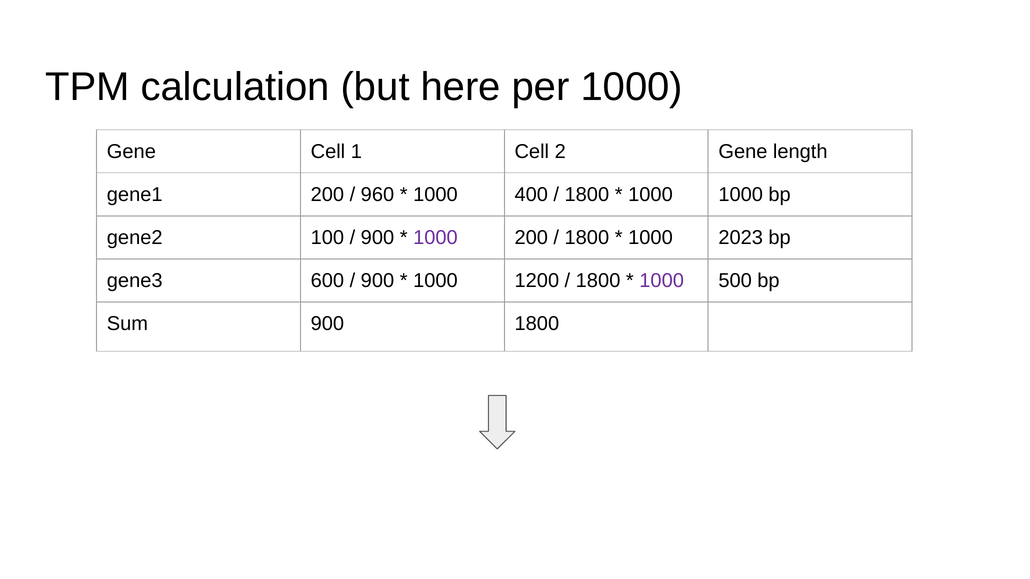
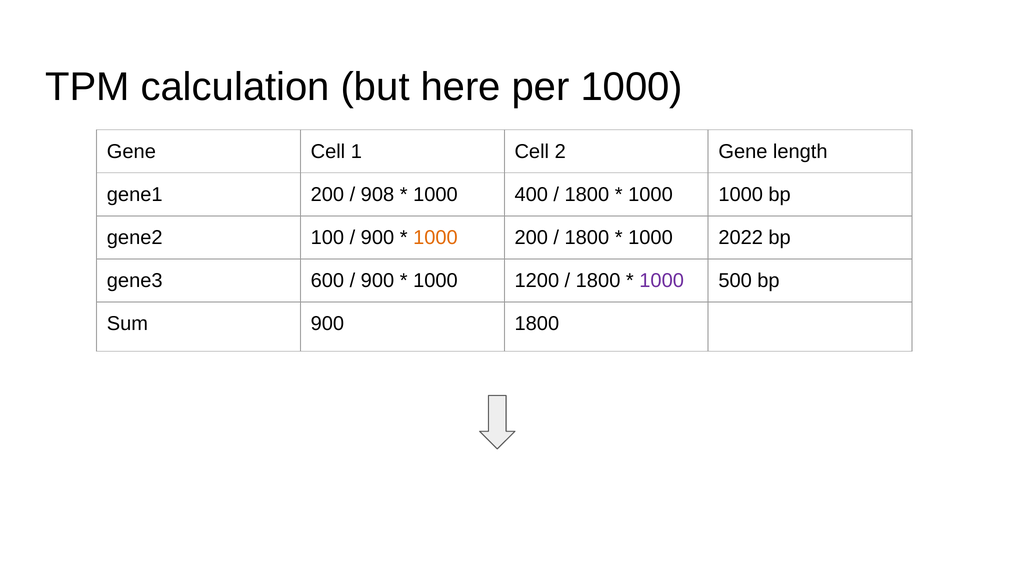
960: 960 -> 908 (377, 195)
1000 colour: purple -> orange (435, 238)
2023: 2023 -> 2022 (741, 238)
